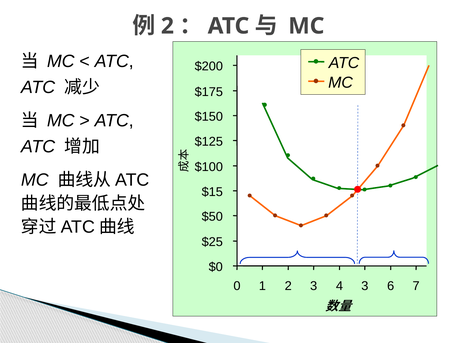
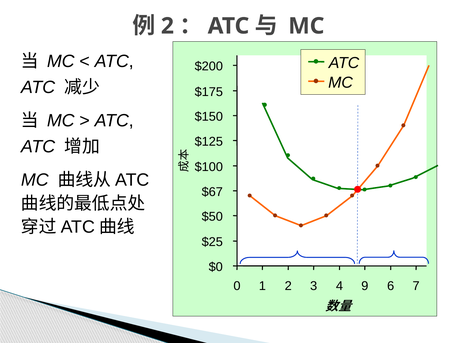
$15: $15 -> $67 (212, 192)
4 3: 3 -> 9 (365, 286)
